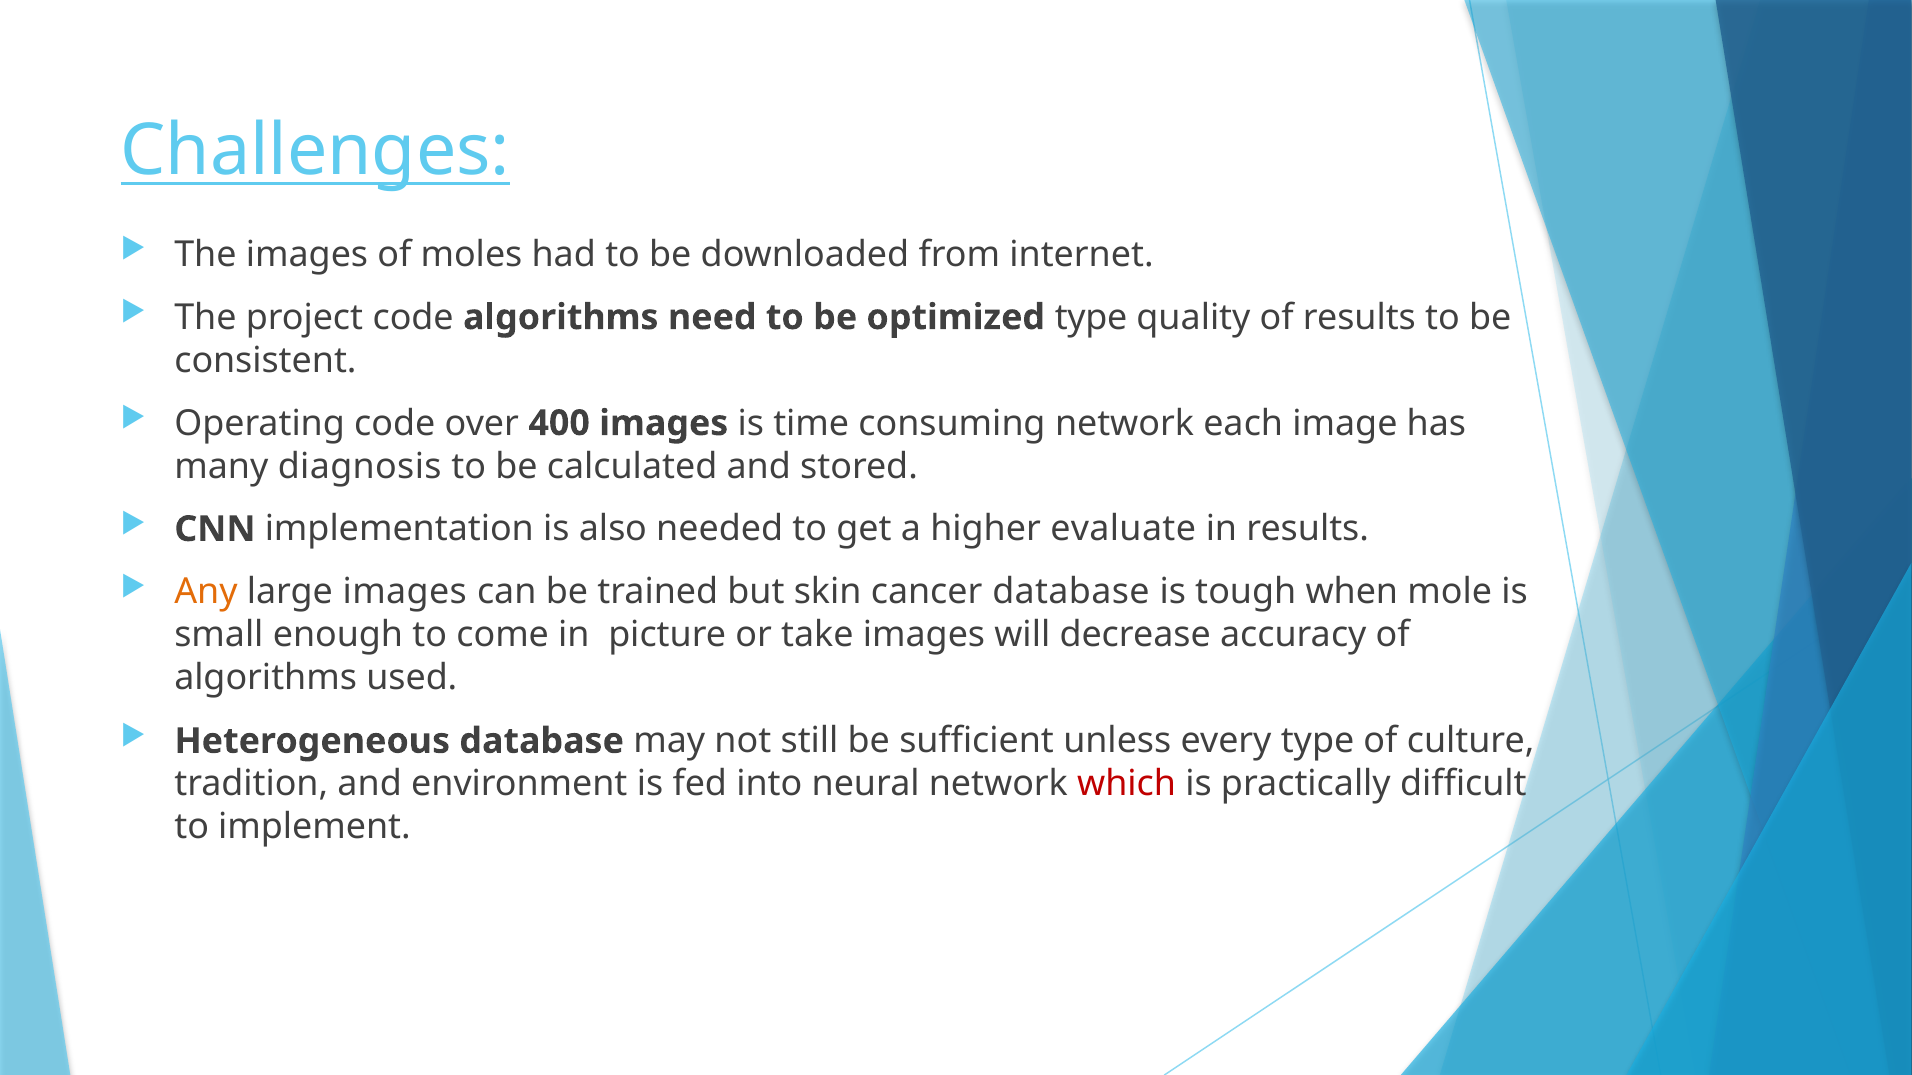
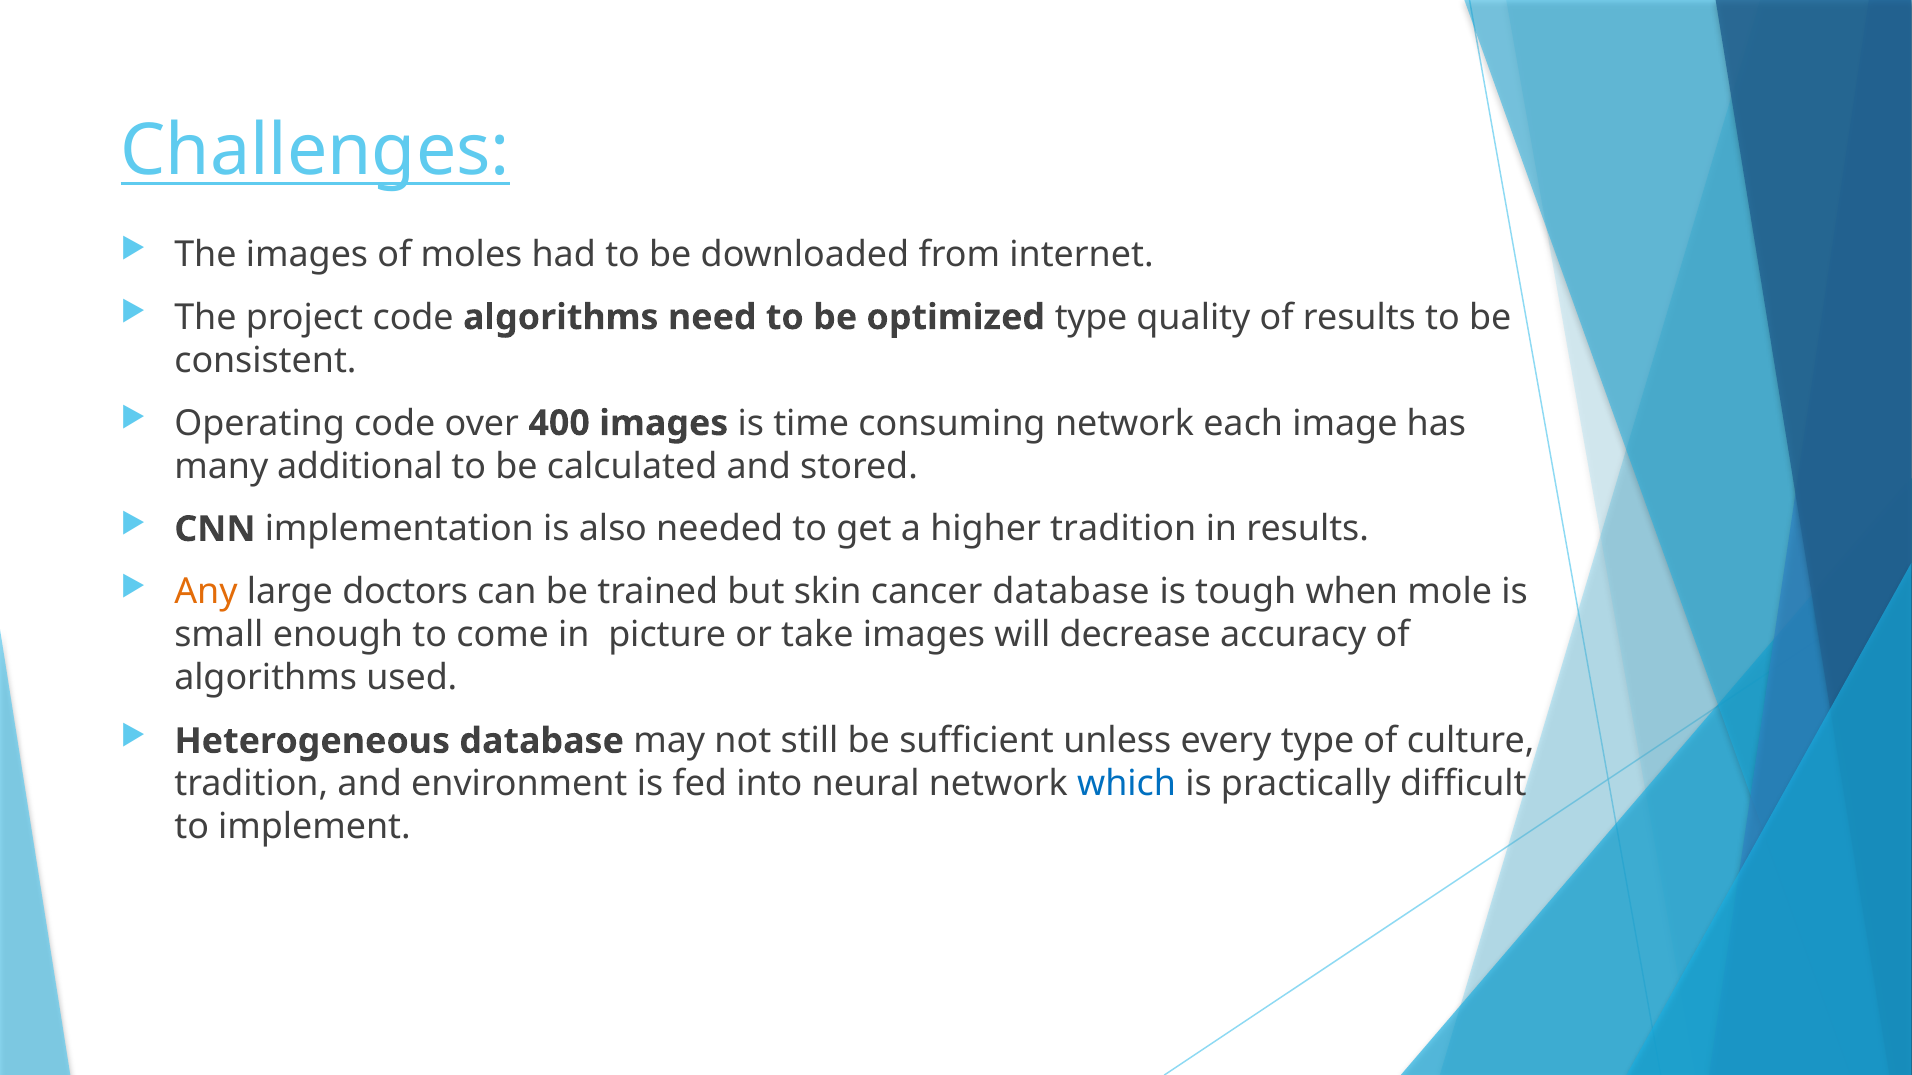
diagnosis: diagnosis -> additional (360, 466)
higher evaluate: evaluate -> tradition (1123, 529)
large images: images -> doctors (405, 592)
which colour: red -> blue (1127, 784)
